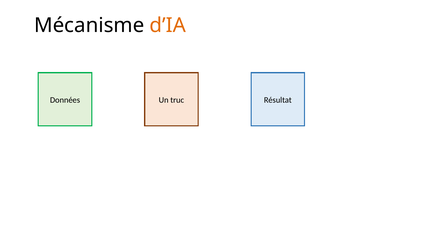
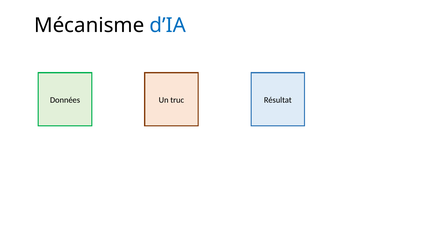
d’IA colour: orange -> blue (168, 25)
